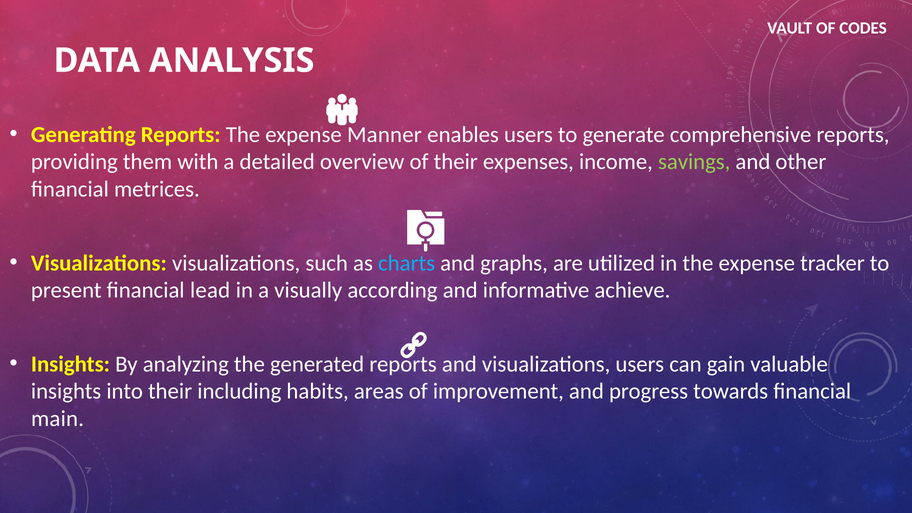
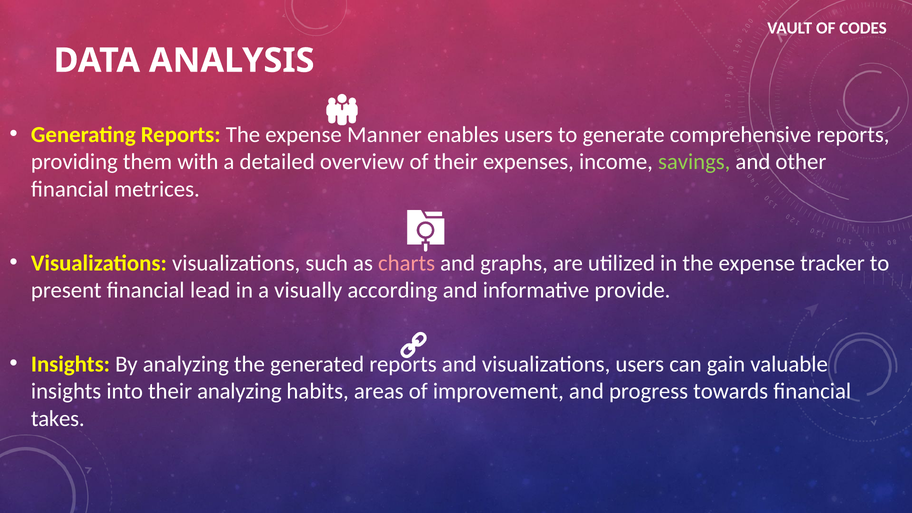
charts colour: light blue -> pink (407, 263)
achieve: achieve -> provide (632, 290)
their including: including -> analyzing (239, 391)
main: main -> takes (58, 419)
